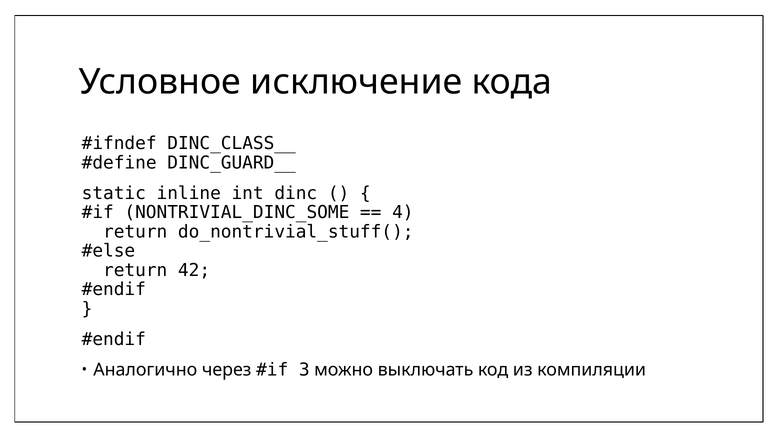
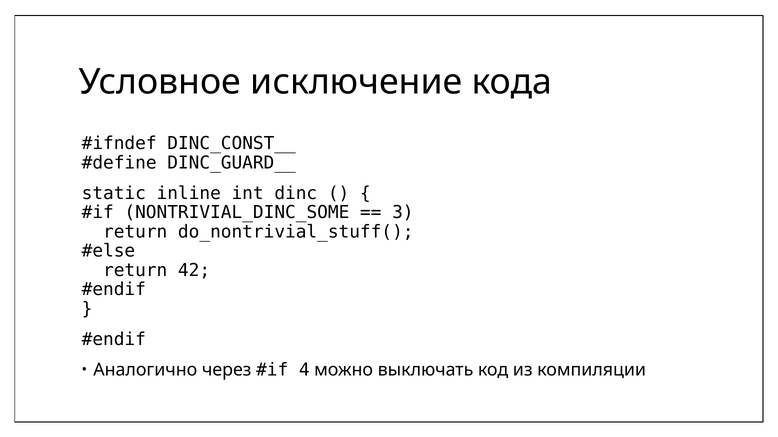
DINC_CLASS__: DINC_CLASS__ -> DINC_CONST__ (232, 144)
4: 4 -> 3 (403, 213)
3: 3 -> 4 (304, 370)
